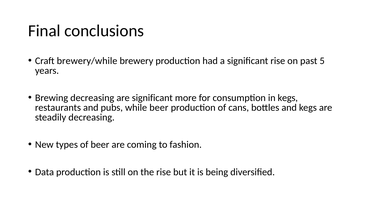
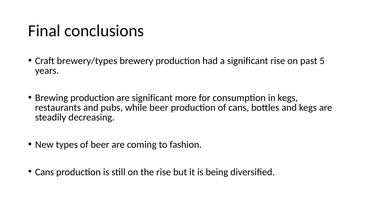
brewery/while: brewery/while -> brewery/types (87, 61)
Brewing decreasing: decreasing -> production (92, 98)
Data: Data -> Cans (45, 172)
